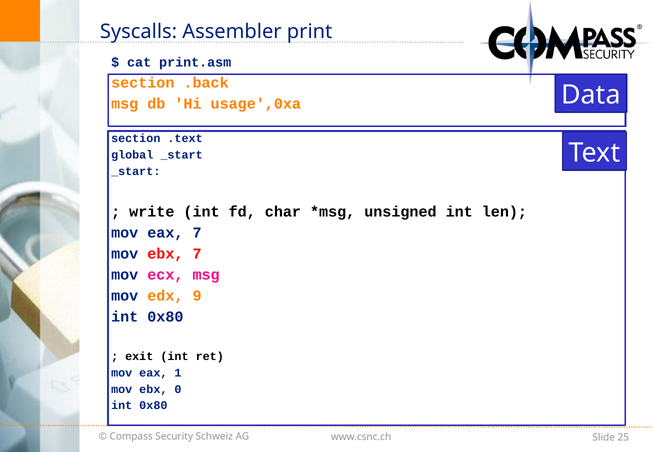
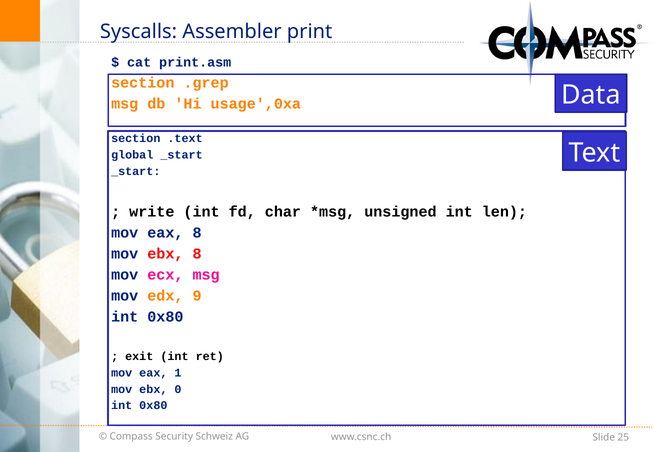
.back: .back -> .grep (206, 83)
eax 7: 7 -> 8 (197, 233)
ebx 7: 7 -> 8 (197, 254)
